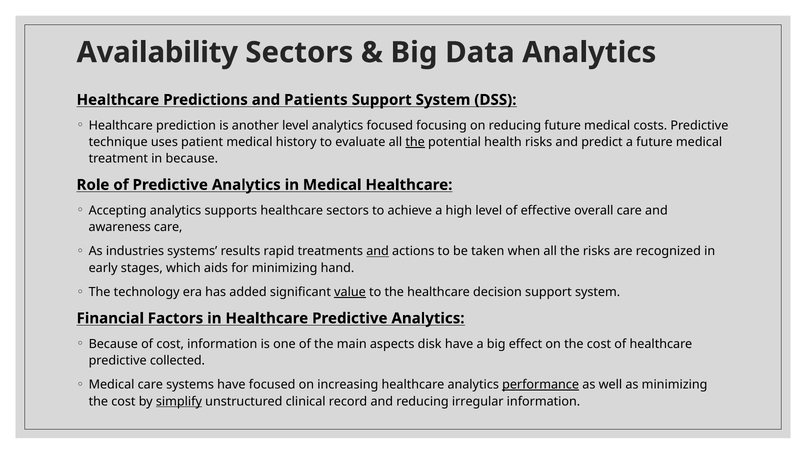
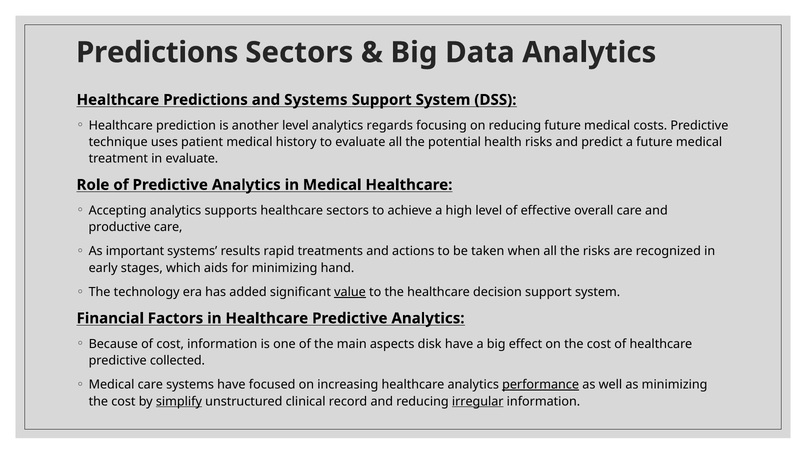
Availability: Availability -> Predictions (157, 52)
and Patients: Patients -> Systems (316, 100)
analytics focused: focused -> regards (390, 125)
the underline: present -> none (415, 142)
in because: because -> evaluate (192, 158)
awareness: awareness -> productive (120, 227)
industries: industries -> important (135, 251)
and underline: present -> none (378, 251)
irregular underline: none -> present (478, 401)
